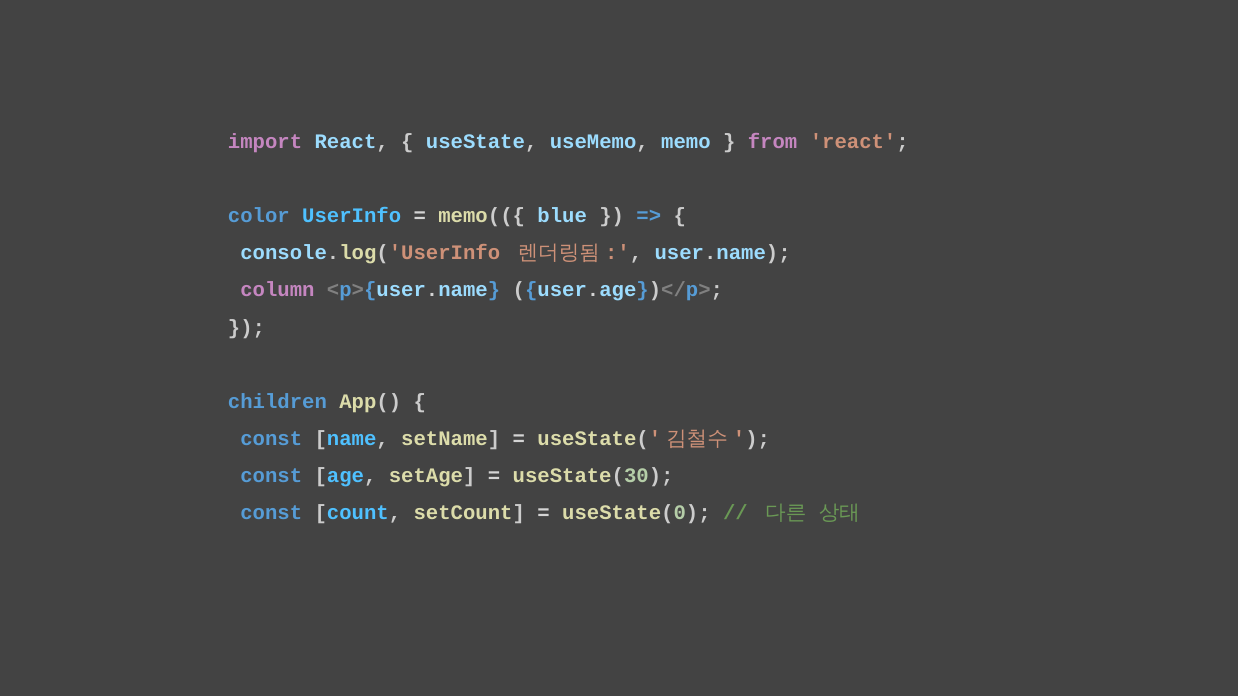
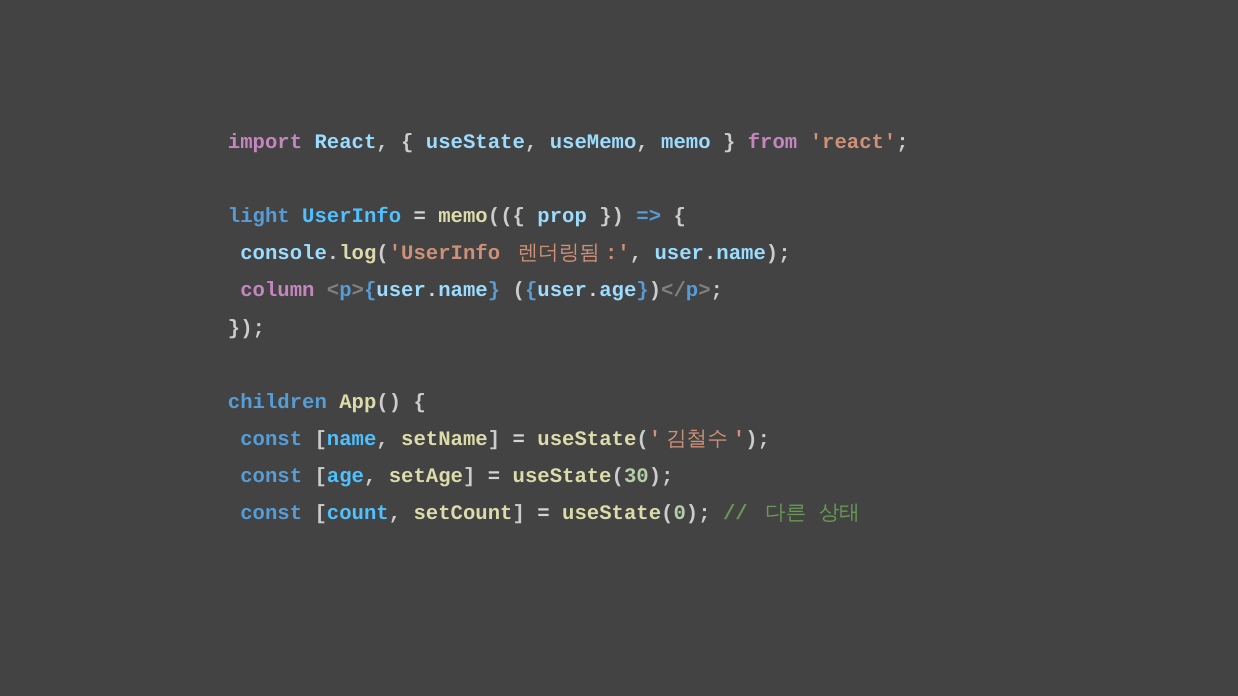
color: color -> light (259, 216)
blue: blue -> prop (562, 216)
